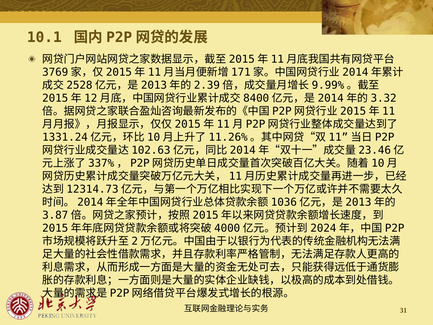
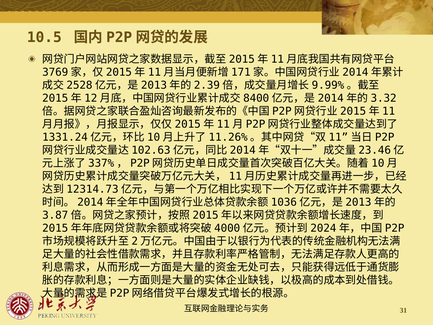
10.1: 10.1 -> 10.5 (44, 37)
